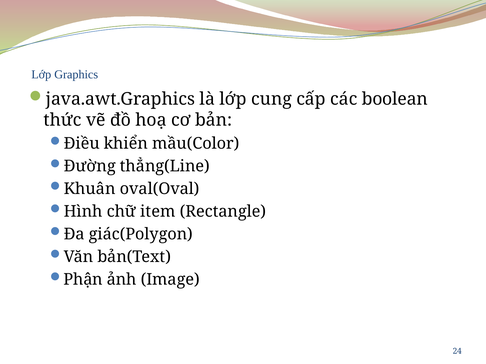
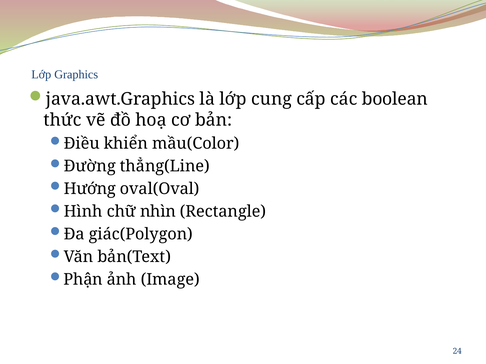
Khuân: Khuân -> Hướng (90, 189)
item: item -> nhìn (158, 212)
